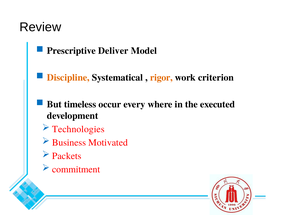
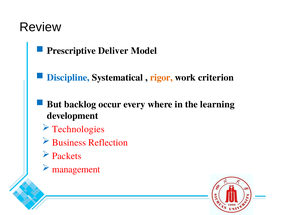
Discipline colour: orange -> blue (68, 77)
timeless: timeless -> backlog (80, 104)
executed: executed -> learning (217, 104)
Motivated: Motivated -> Reflection (108, 142)
commitment: commitment -> management (76, 169)
